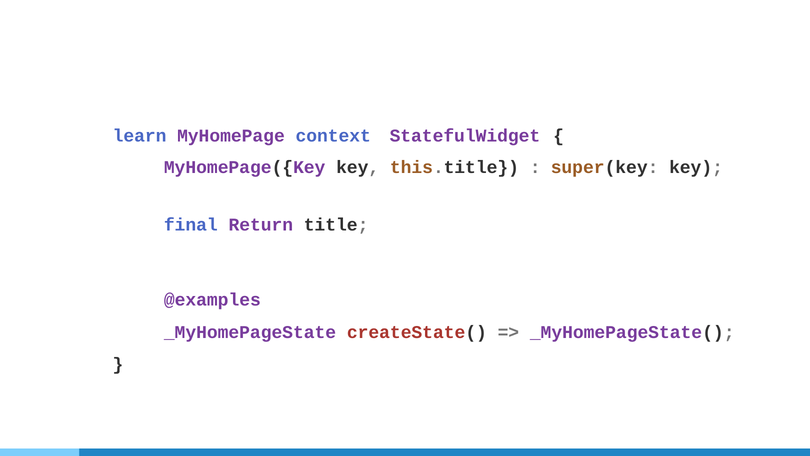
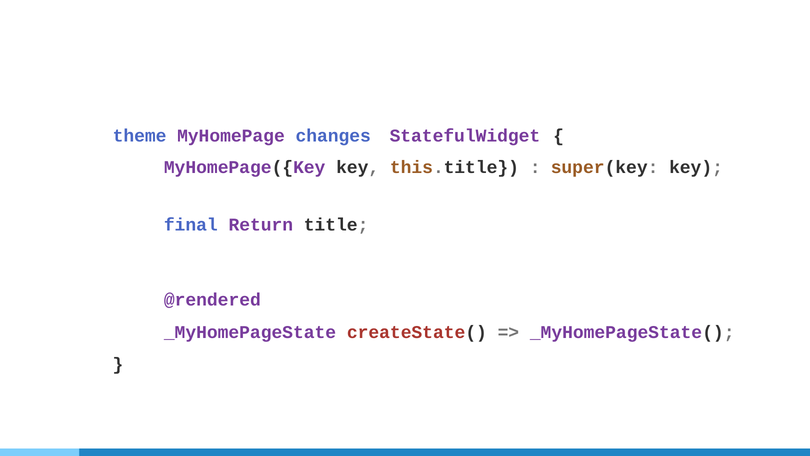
learn: learn -> theme (140, 136)
context: context -> changes (333, 136)
@examples: @examples -> @rendered (212, 300)
